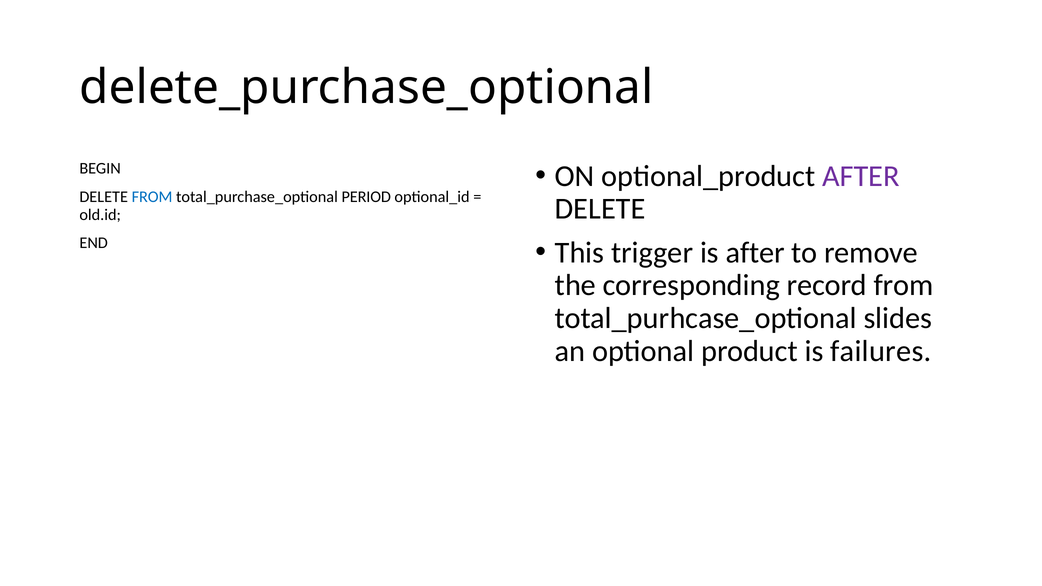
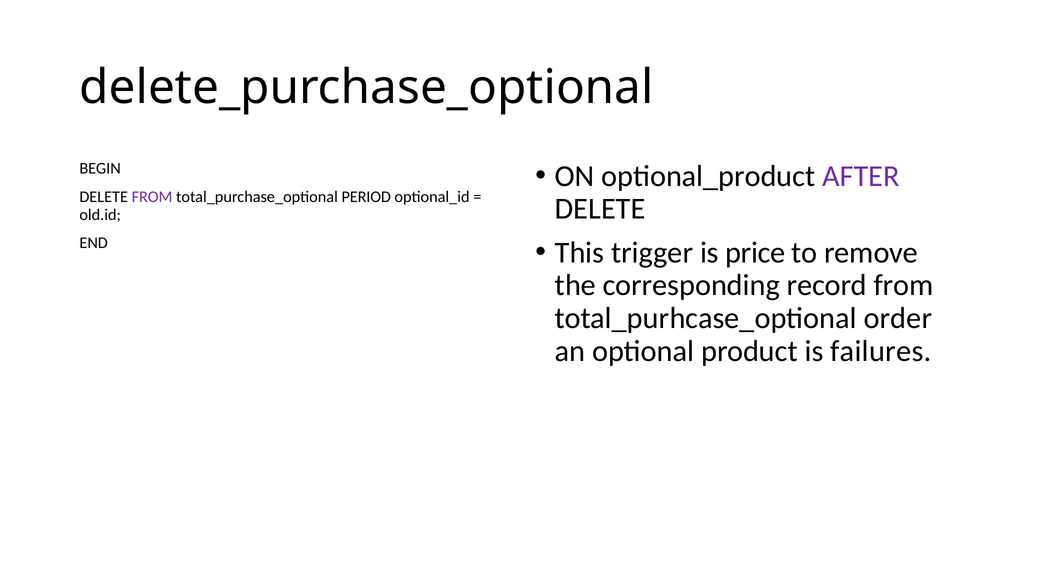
FROM colour: blue -> purple (152, 197)
is after: after -> price (755, 253)
slides: slides -> order (898, 318)
